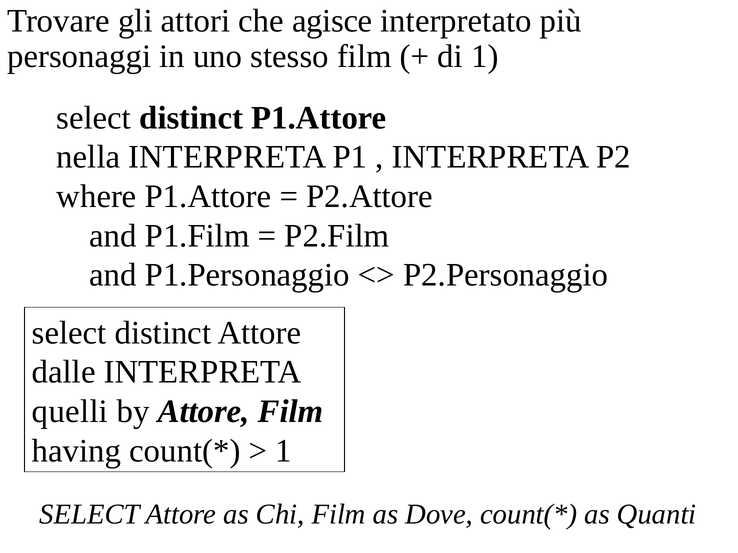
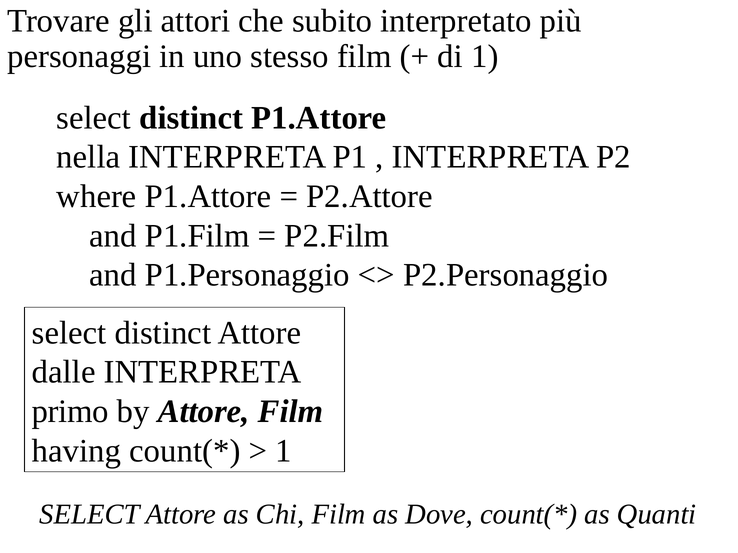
agisce: agisce -> subito (332, 21)
quelli: quelli -> primo (70, 412)
